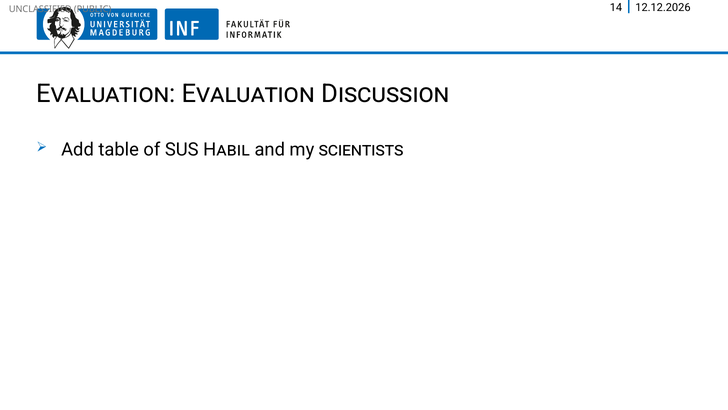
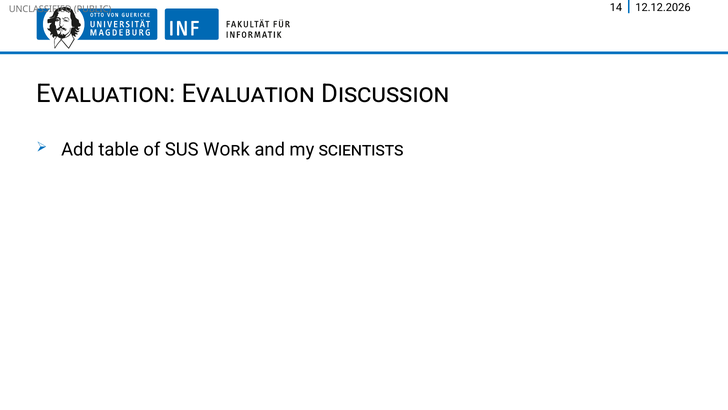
Habil: Habil -> Work (227, 150)
